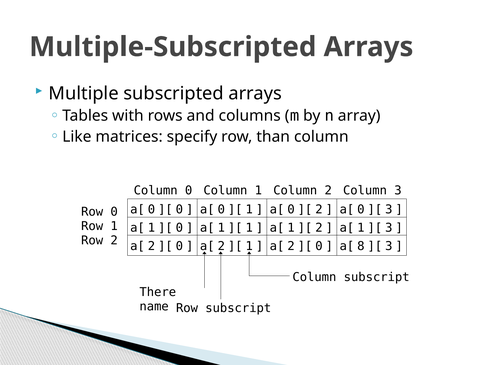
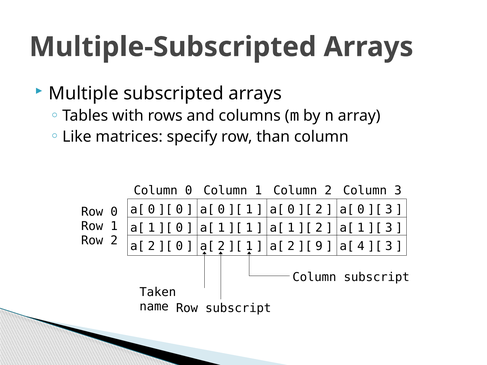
0: 0 -> 9 (319, 246)
8: 8 -> 4 (361, 246)
There: There -> Taken (158, 292)
